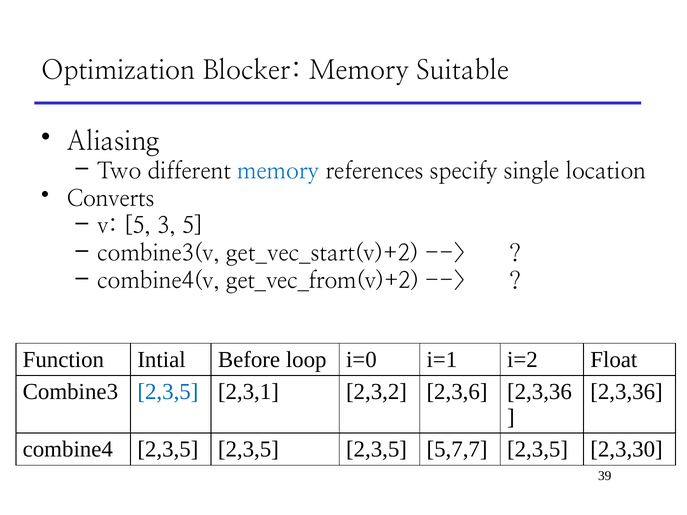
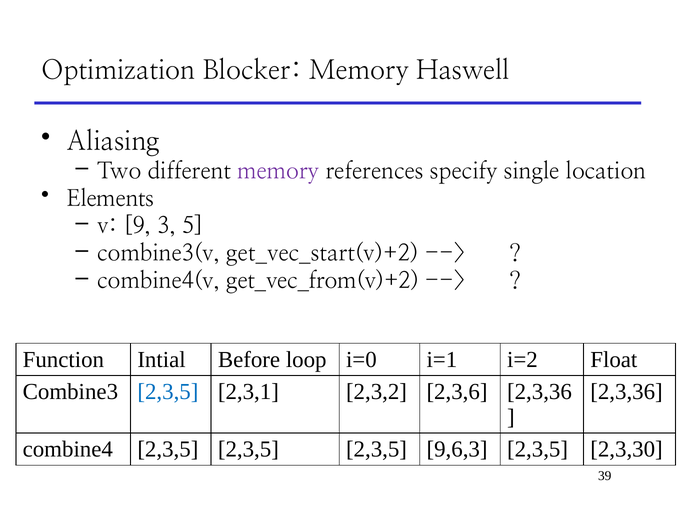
Suitable: Suitable -> Haswell (463, 71)
memory colour: blue -> purple (278, 171)
Converts: Converts -> Elements (111, 199)
v 5: 5 -> 9 (138, 226)
5,7,7: 5,7,7 -> 9,6,3 (457, 450)
